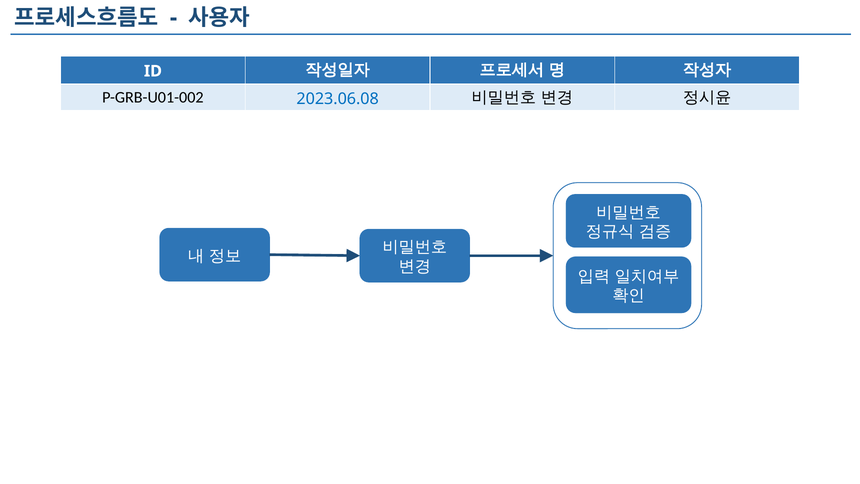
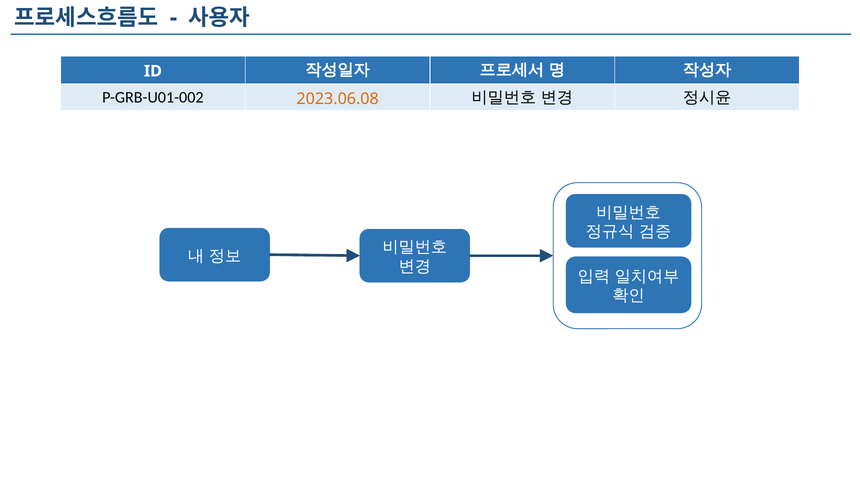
2023.06.08 colour: blue -> orange (338, 99)
